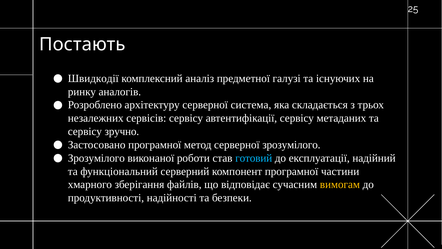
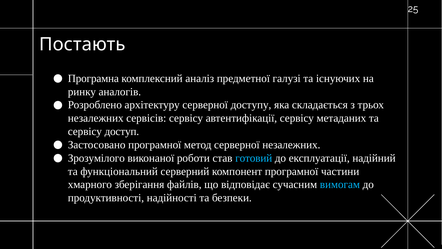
Швидкодії: Швидкодії -> Програмна (93, 78)
система: система -> доступу (251, 105)
зручно: зручно -> доступ (122, 131)
серверної зрозумілого: зрозумілого -> незалежних (291, 145)
вимогам colour: yellow -> light blue (340, 184)
